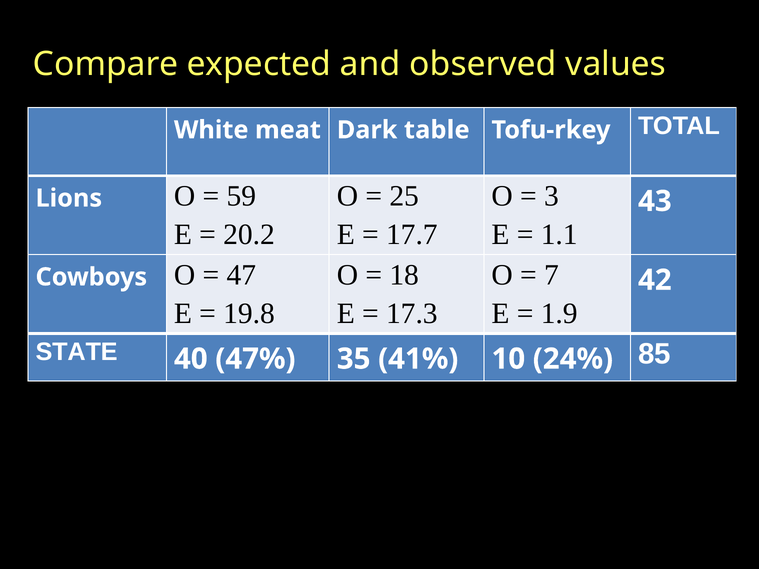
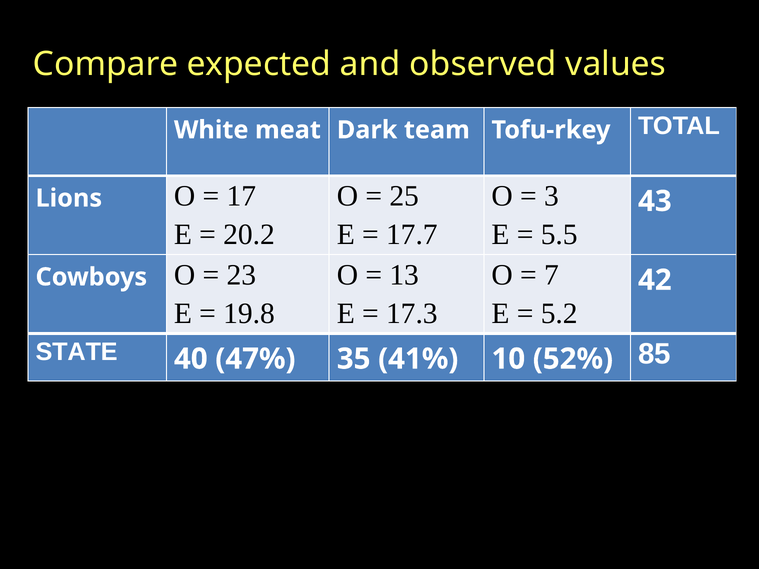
table: table -> team (437, 130)
59: 59 -> 17 (241, 196)
1.1: 1.1 -> 5.5 (559, 235)
18: 18 -> 13 (404, 275)
47: 47 -> 23 (241, 275)
1.9: 1.9 -> 5.2 (559, 314)
24%: 24% -> 52% (573, 359)
